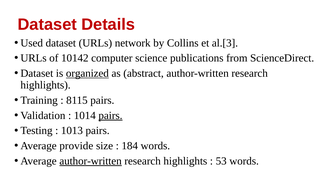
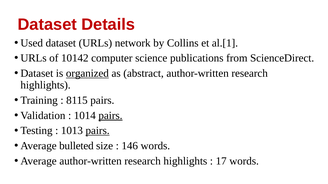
al.[3: al.[3 -> al.[1 (225, 43)
pairs underline: none -> present (98, 131)
provide: provide -> bulleted (76, 146)
184: 184 -> 146 (130, 146)
author-written underline: present -> none (91, 161)
53: 53 -> 17 (221, 161)
